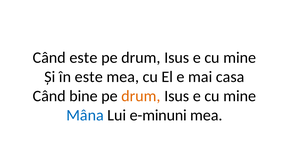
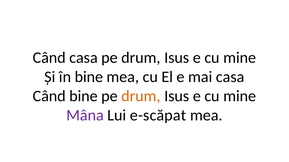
Când este: este -> casa (84, 58)
în este: este -> bine (89, 77)
Mâna colour: blue -> purple (85, 116)
e-minuni: e-minuni -> e-scăpat (158, 116)
